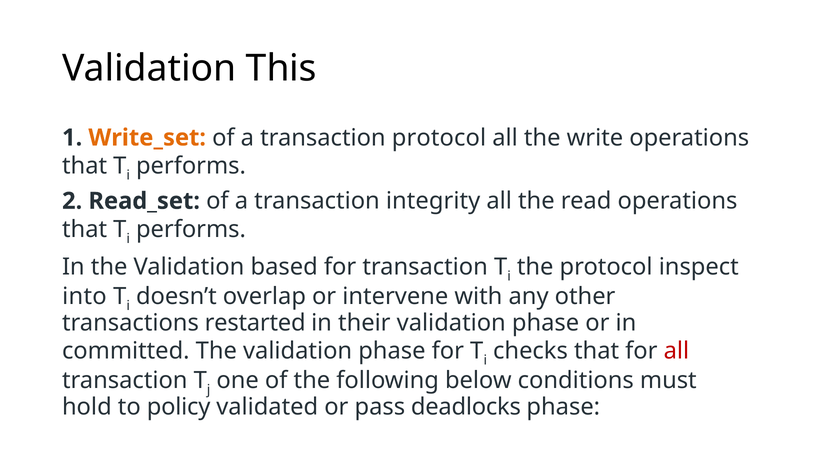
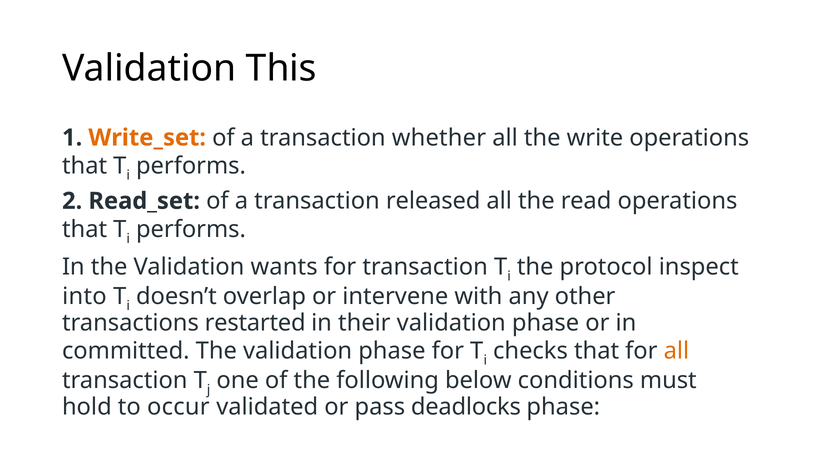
transaction protocol: protocol -> whether (439, 138)
integrity: integrity -> released (433, 201)
based: based -> wants (284, 267)
all colour: red -> orange (676, 351)
policy: policy -> occur (178, 407)
